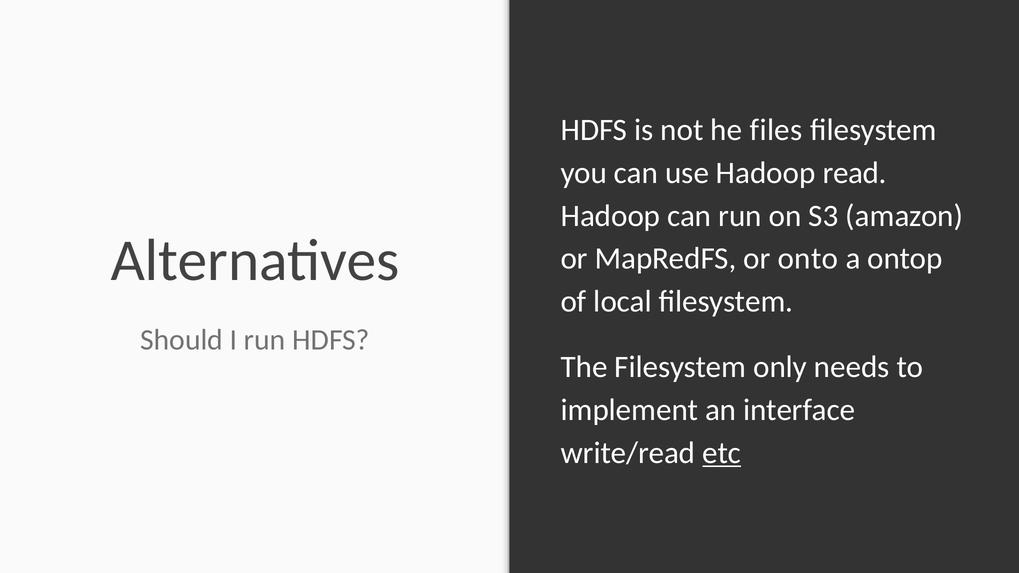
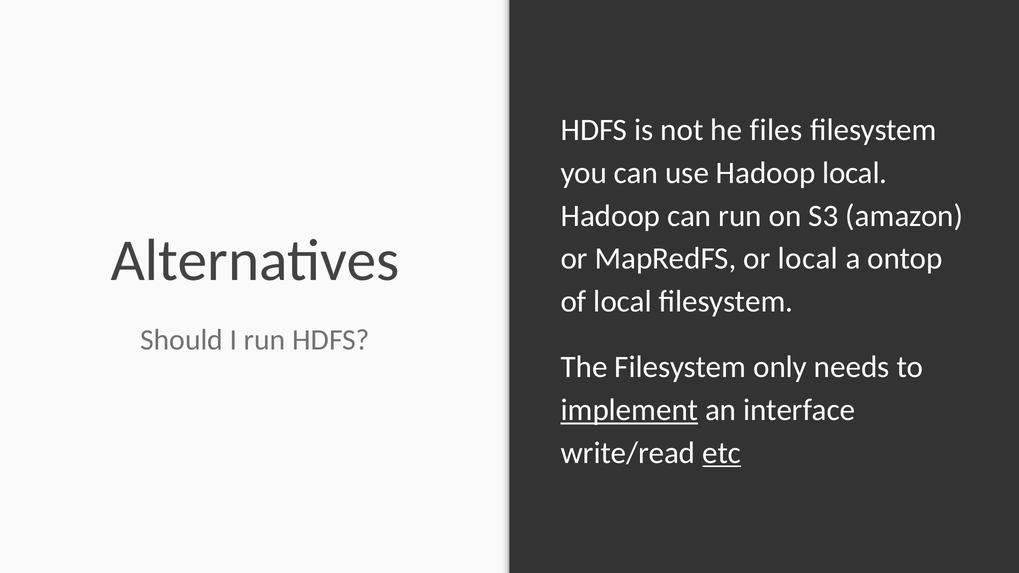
Hadoop read: read -> local (855, 173)
or onto: onto -> local (808, 259)
implement underline: none -> present (629, 410)
